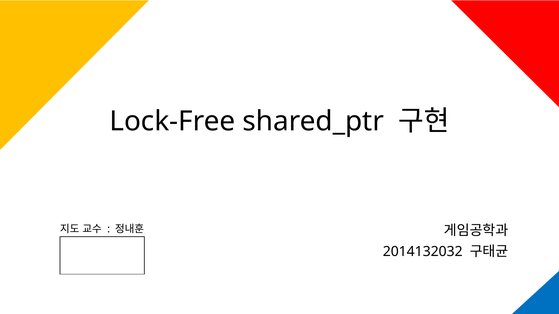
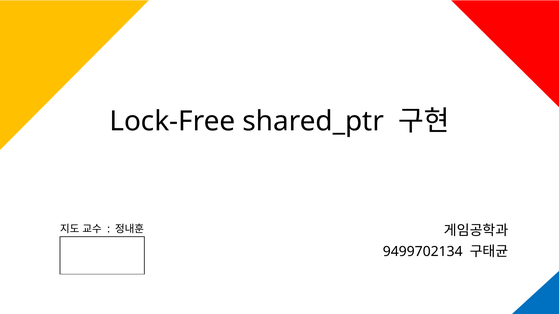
2014132032: 2014132032 -> 9499702134 (423, 252)
